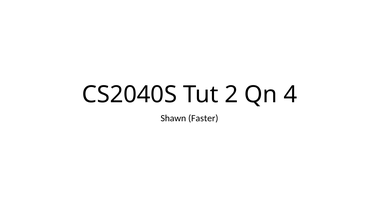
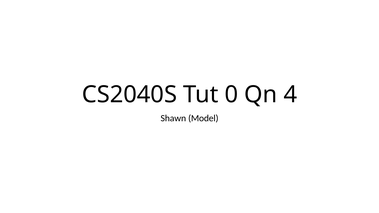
2: 2 -> 0 (231, 95)
Faster: Faster -> Model (203, 118)
